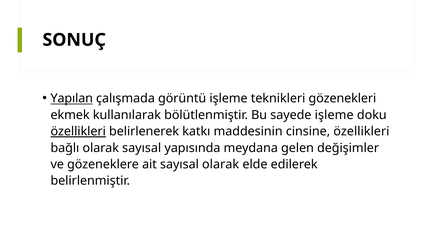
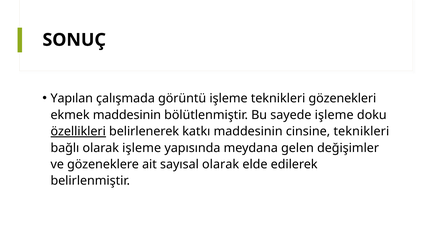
Yapılan underline: present -> none (72, 99)
ekmek kullanılarak: kullanılarak -> maddesinin (127, 115)
cinsine özellikleri: özellikleri -> teknikleri (361, 132)
olarak sayısal: sayısal -> işleme (142, 148)
